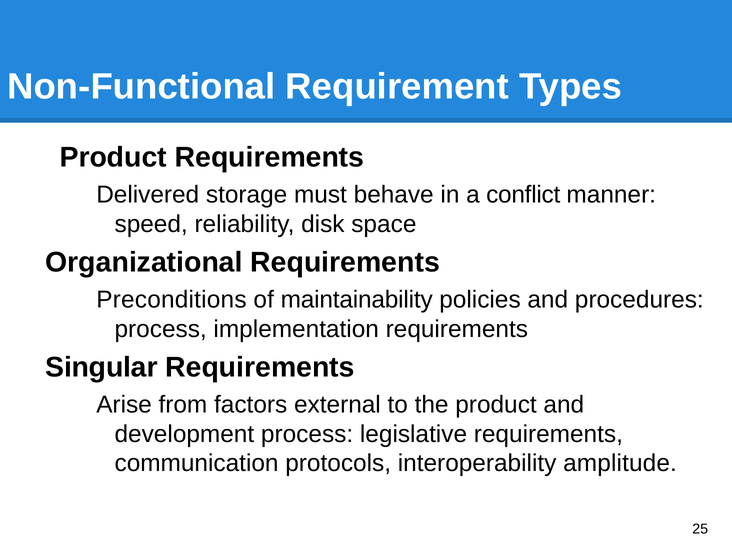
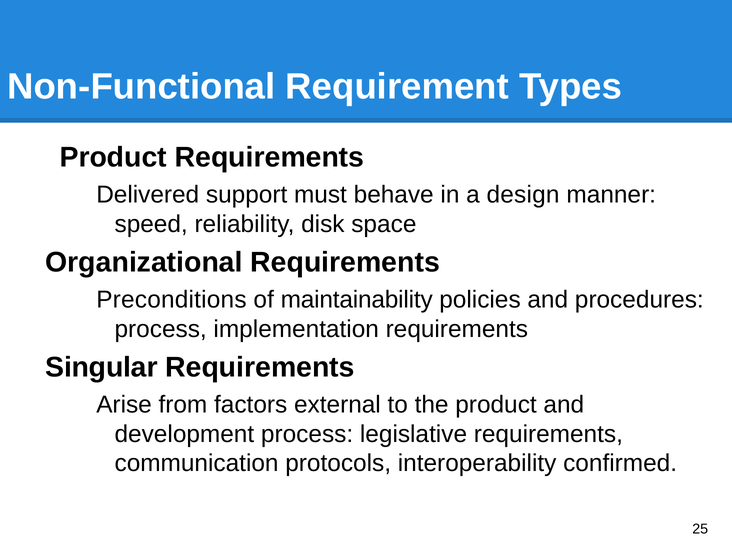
storage: storage -> support (247, 195)
conflict: conflict -> design (523, 195)
amplitude: amplitude -> confirmed (620, 463)
